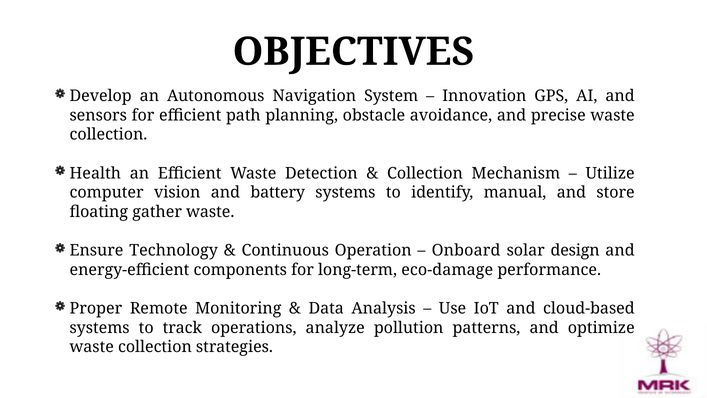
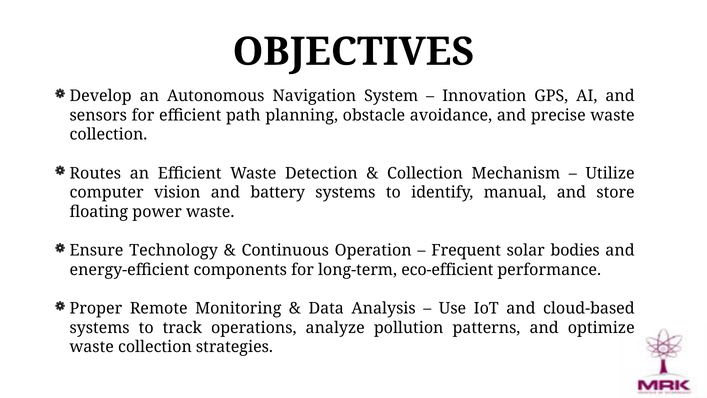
Health: Health -> Routes (95, 173)
gather: gather -> power (157, 212)
Onboard: Onboard -> Frequent (466, 250)
design: design -> bodies (575, 250)
eco-damage: eco-damage -> eco-efficient (447, 270)
